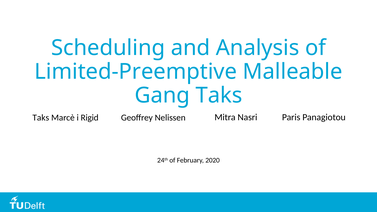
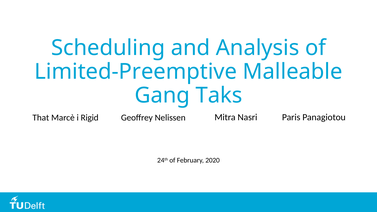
Taks: Taks -> That (41, 118)
